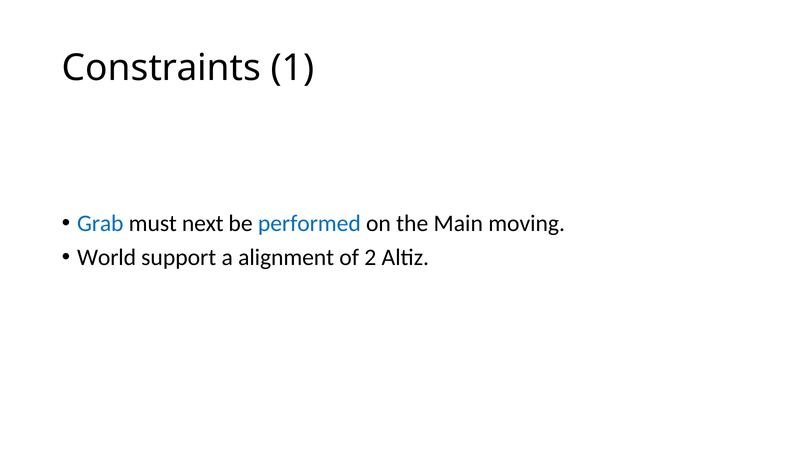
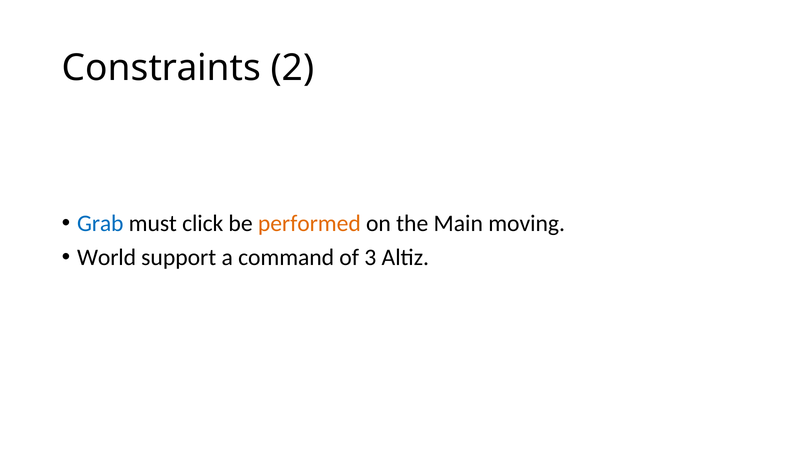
1: 1 -> 2 (293, 68)
next: next -> click (203, 224)
performed colour: blue -> orange (309, 224)
alignment: alignment -> command (286, 258)
2: 2 -> 3 (370, 258)
